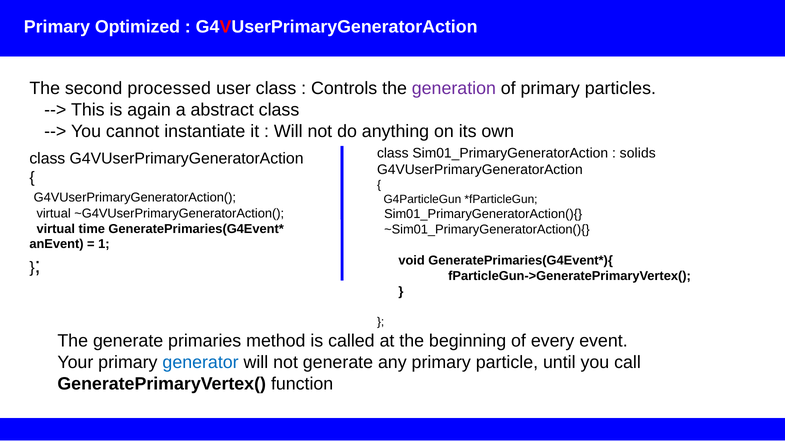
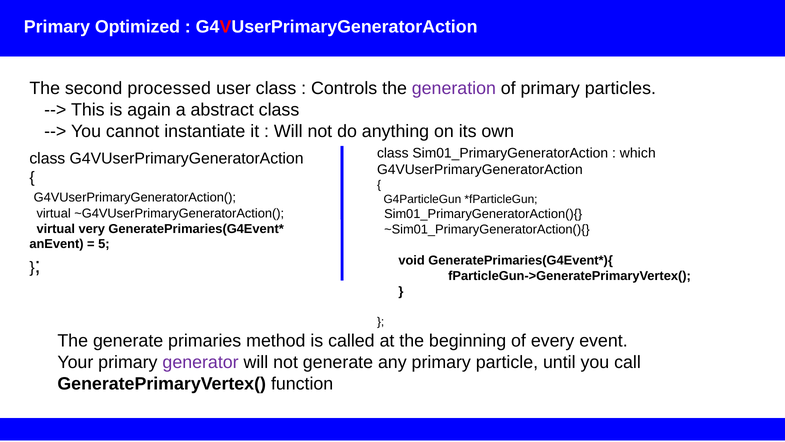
solids: solids -> which (638, 153)
time: time -> very (92, 229)
1: 1 -> 5 (104, 244)
generator colour: blue -> purple (201, 362)
